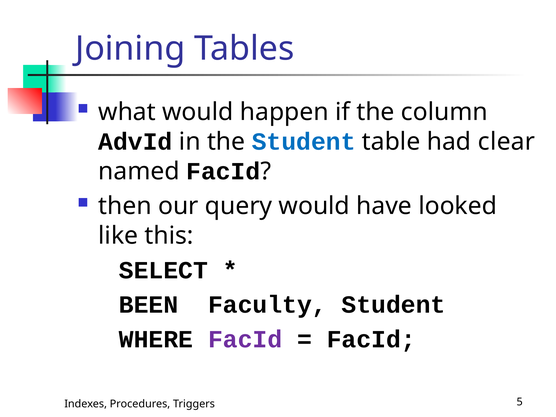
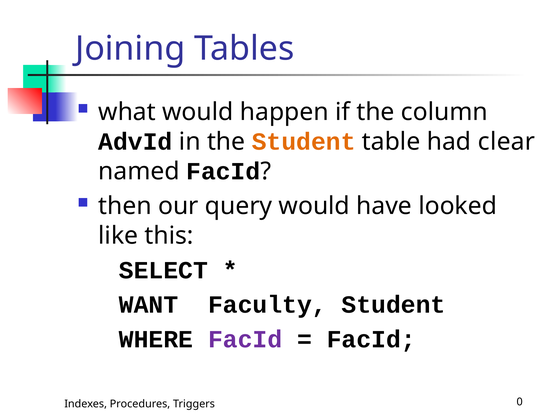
Student colour: blue -> orange (304, 142)
BEEN: BEEN -> WANT (149, 305)
5: 5 -> 0 (520, 402)
